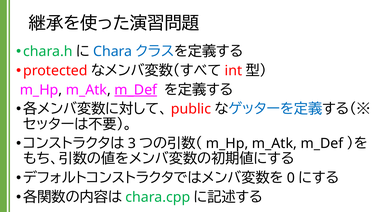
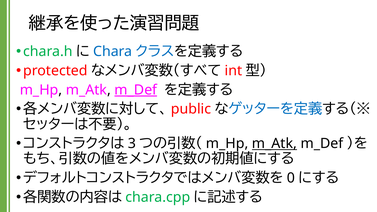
m_Atk underline: none -> present (274, 144)
